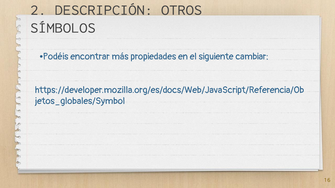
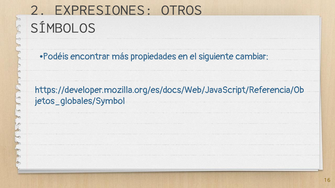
DESCRIPCIÓN: DESCRIPCIÓN -> EXPRESIONES (104, 10)
